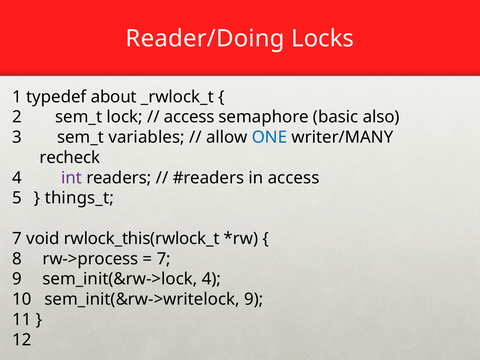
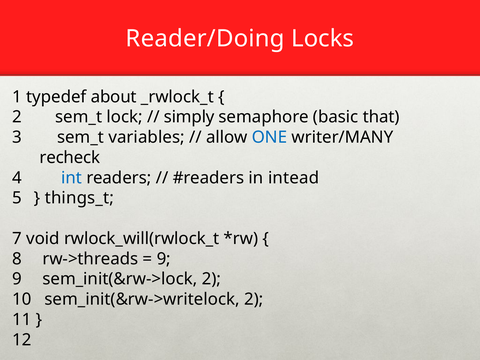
access: access -> simply (189, 117)
also: also -> that (381, 117)
int colour: purple -> blue (72, 178)
in access: access -> intead (294, 178)
rwlock_this(rwlock_t: rwlock_this(rwlock_t -> rwlock_will(rwlock_t (142, 239)
rw->process: rw->process -> rw->threads (90, 259)
7: 7 -> 9 (164, 259)
sem_init(&rw->lock 4: 4 -> 2 (211, 279)
sem_init(&rw->writelock 9: 9 -> 2 (254, 299)
